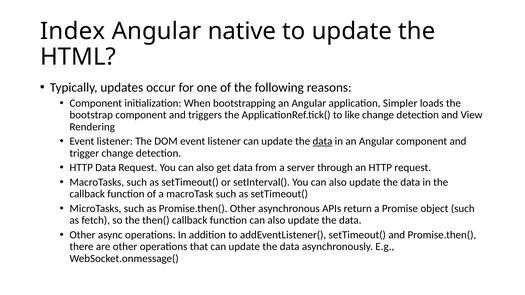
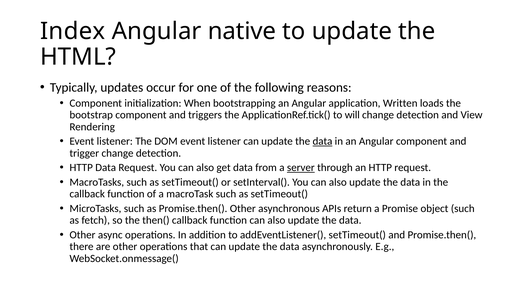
Simpler: Simpler -> Written (400, 103)
like: like -> will (352, 115)
server underline: none -> present (301, 168)
